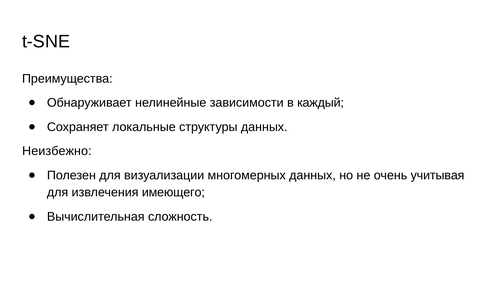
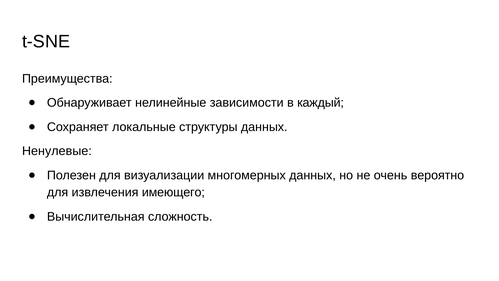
Неизбежно: Неизбежно -> Ненулевые (57, 151)
учитывая: учитывая -> вероятно (437, 175)
